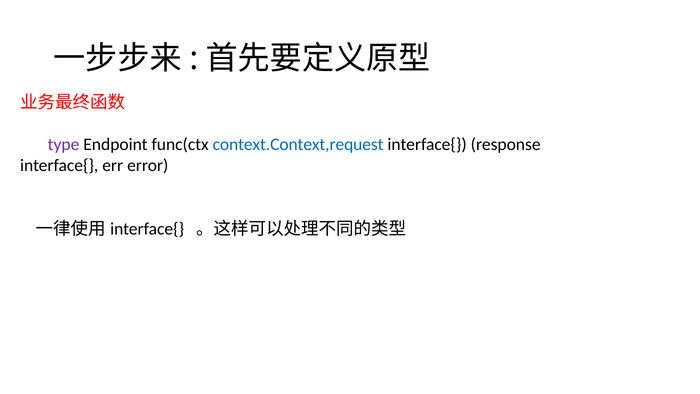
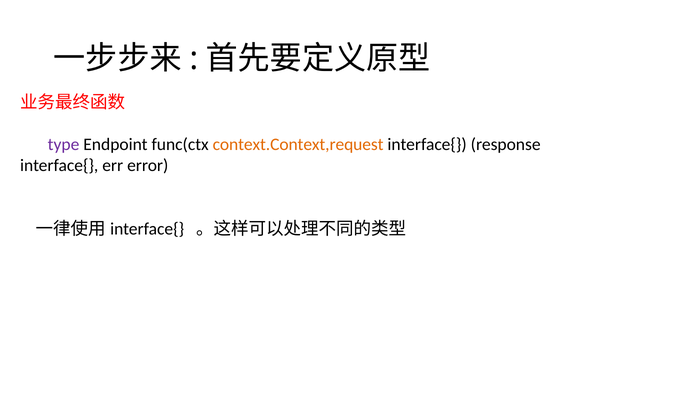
context.Context,request colour: blue -> orange (298, 145)
